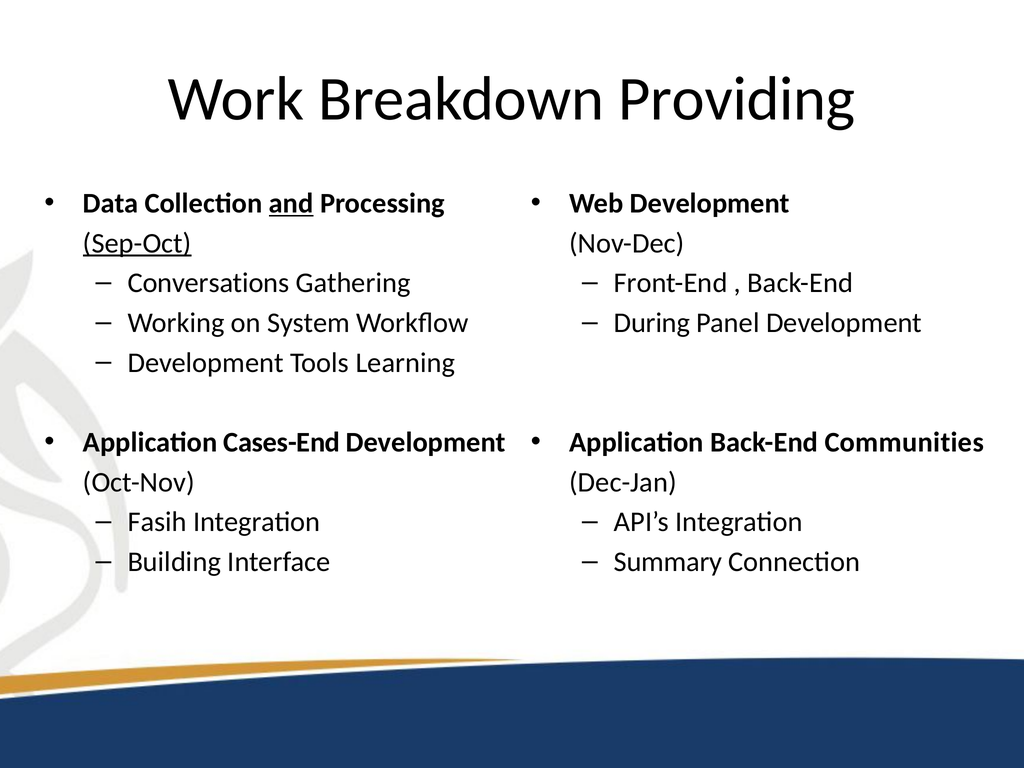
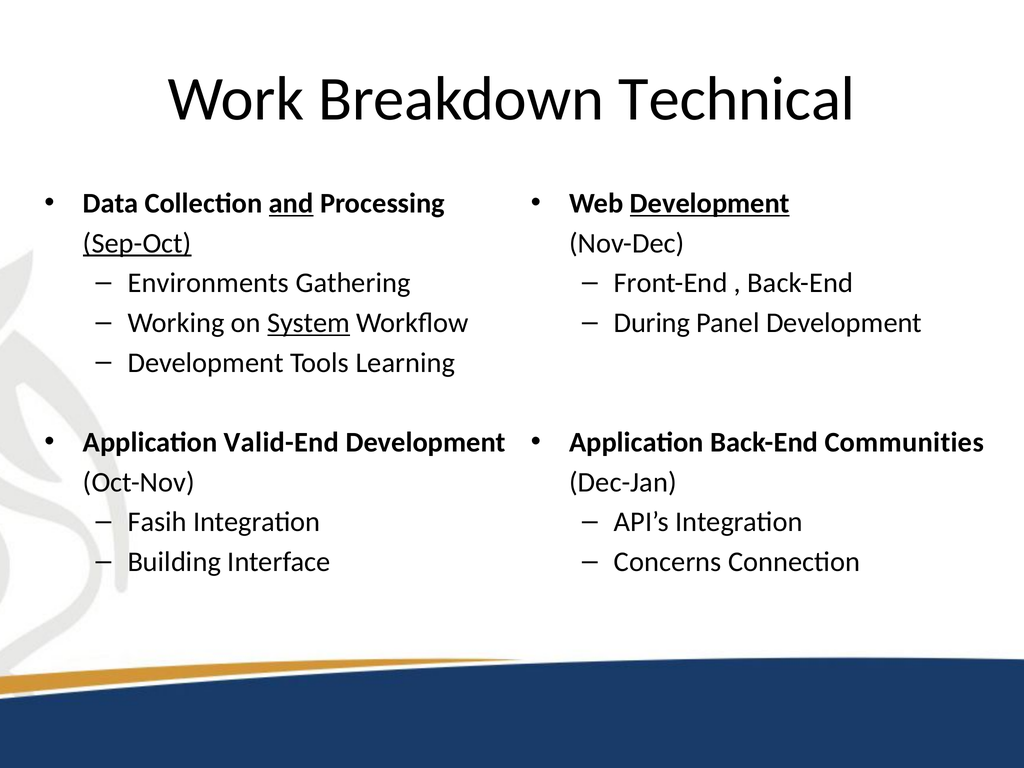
Providing: Providing -> Technical (737, 99)
Development underline: none -> present (710, 203)
Conversations: Conversations -> Environments (208, 283)
System underline: none -> present (309, 323)
Cases-End: Cases-End -> Valid-End (282, 442)
Summary: Summary -> Concerns (668, 562)
